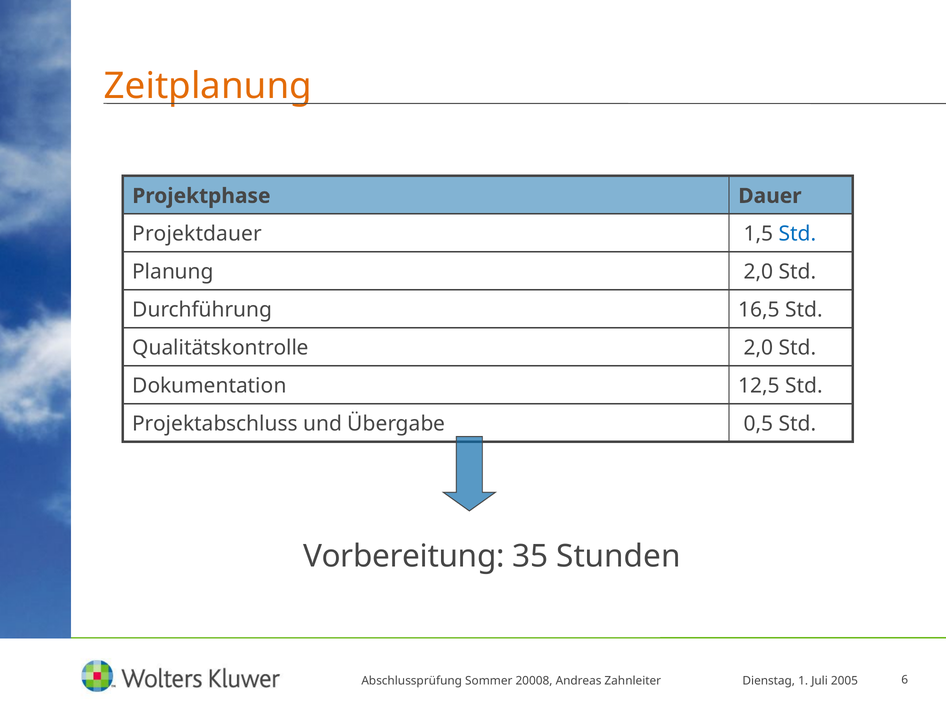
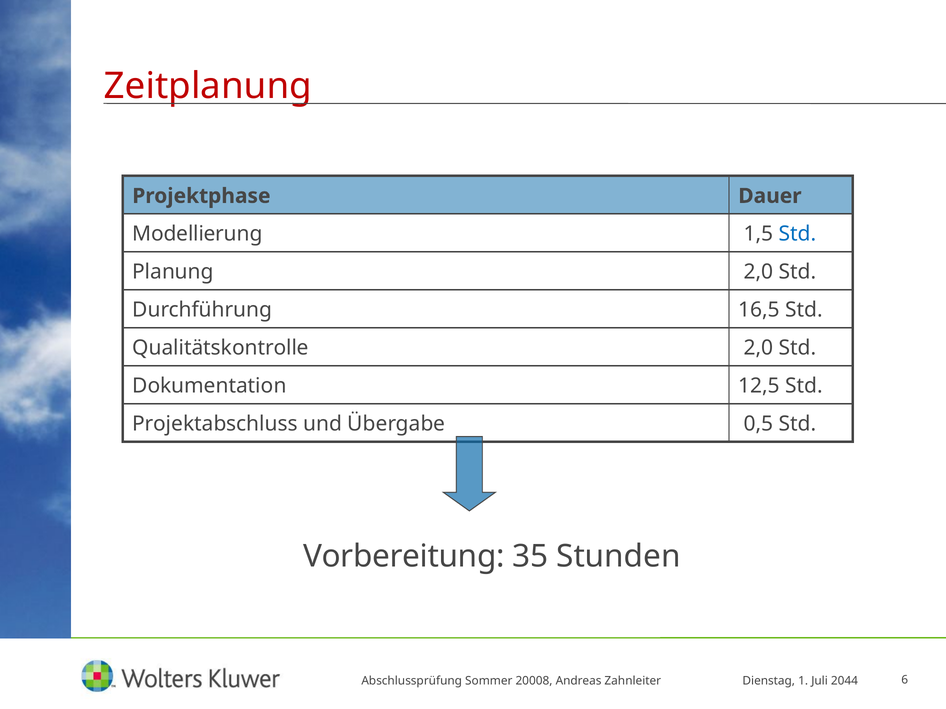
Zeitplanung colour: orange -> red (208, 86)
Projektdauer: Projektdauer -> Modellierung (197, 234)
2005: 2005 -> 2044 (844, 681)
